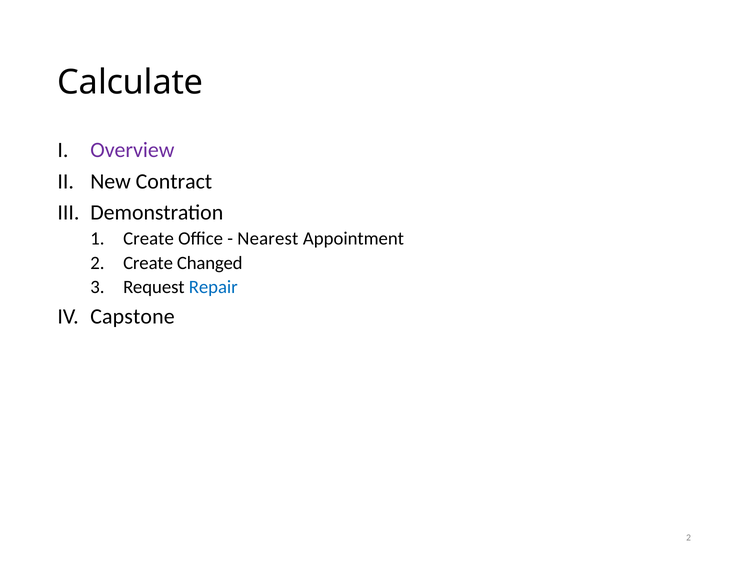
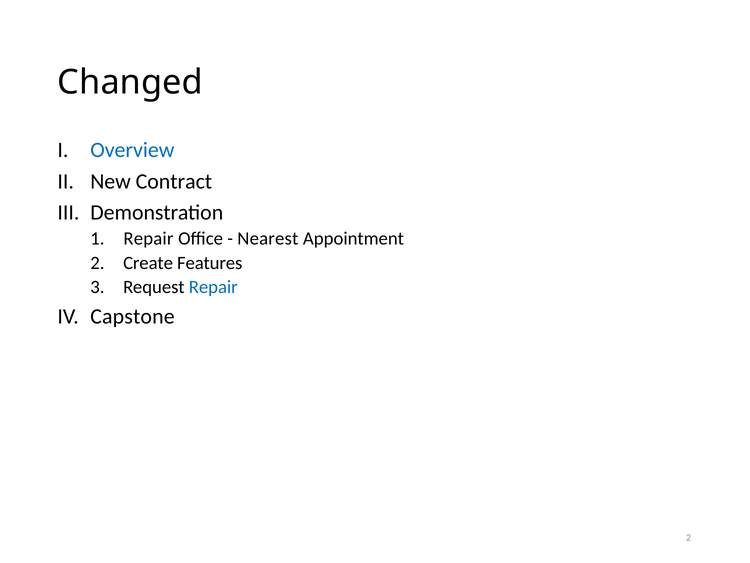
Calculate: Calculate -> Changed (130, 83)
Overview colour: purple -> blue (132, 150)
Create: Create -> Repair (148, 238)
Changed: Changed -> Features (210, 263)
